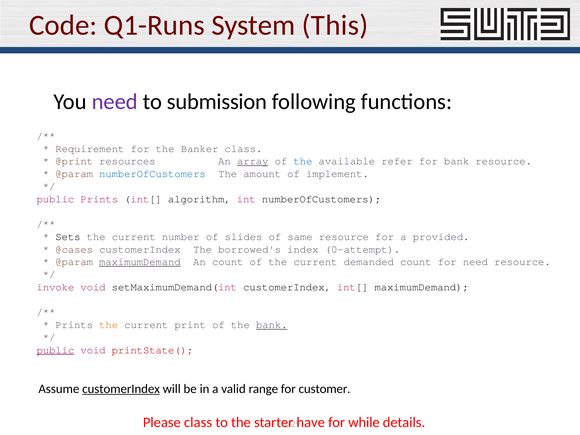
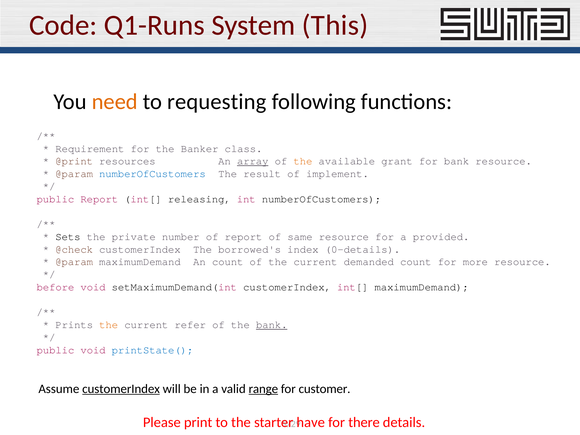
need colour: purple -> orange (115, 102)
submission: submission -> requesting (217, 102)
the colour: blue -> orange (303, 161)
refer: refer -> grant (397, 161)
amount: amount -> result (262, 174)
public Prints: Prints -> Report (99, 199)
algorithm: algorithm -> releasing (199, 199)
current: current -> private (134, 237)
of slides: slides -> report (243, 237)
@cases: @cases -> @check (74, 249)
0-attempt: 0-attempt -> 0-details (363, 249)
maximumDemand underline: present -> none (140, 262)
for need: need -> more (475, 262)
invoke: invoke -> before (55, 287)
print: print -> refer (190, 325)
public underline: present -> none (55, 350)
printState( colour: red -> blue (152, 350)
range underline: none -> present (263, 389)
Please class: class -> print (198, 422)
while: while -> there (364, 422)
